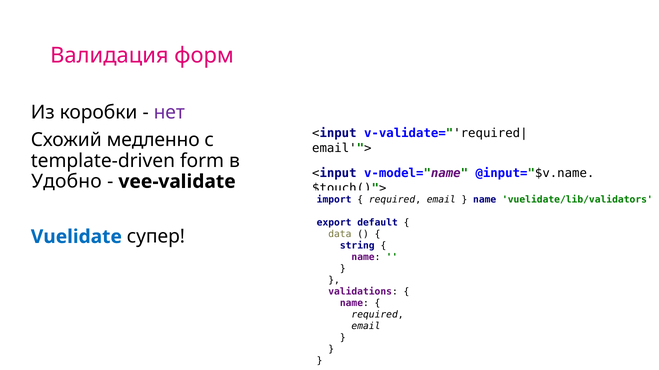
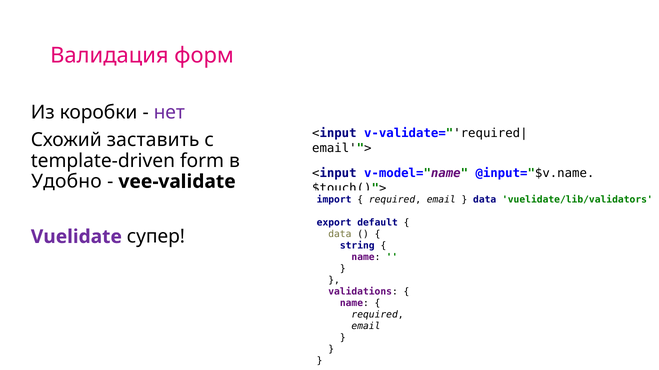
медленно: медленно -> заставить (153, 140)
name: name -> data (485, 200)
Vuelidate colour: blue -> purple (76, 237)
